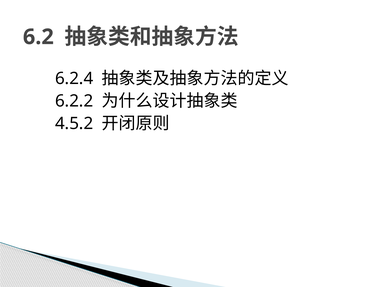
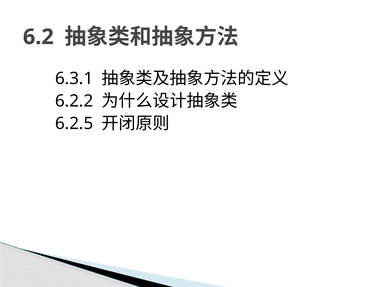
6.2.4: 6.2.4 -> 6.3.1 (74, 78)
4.5.2: 4.5.2 -> 6.2.5 (74, 123)
